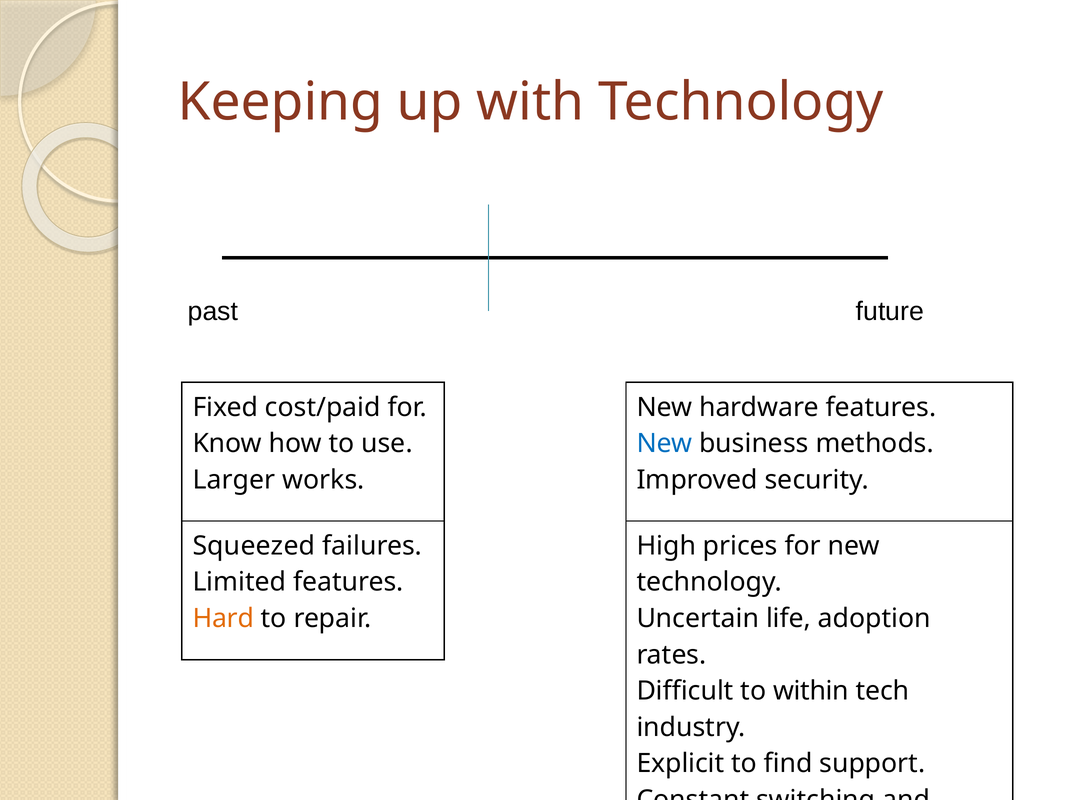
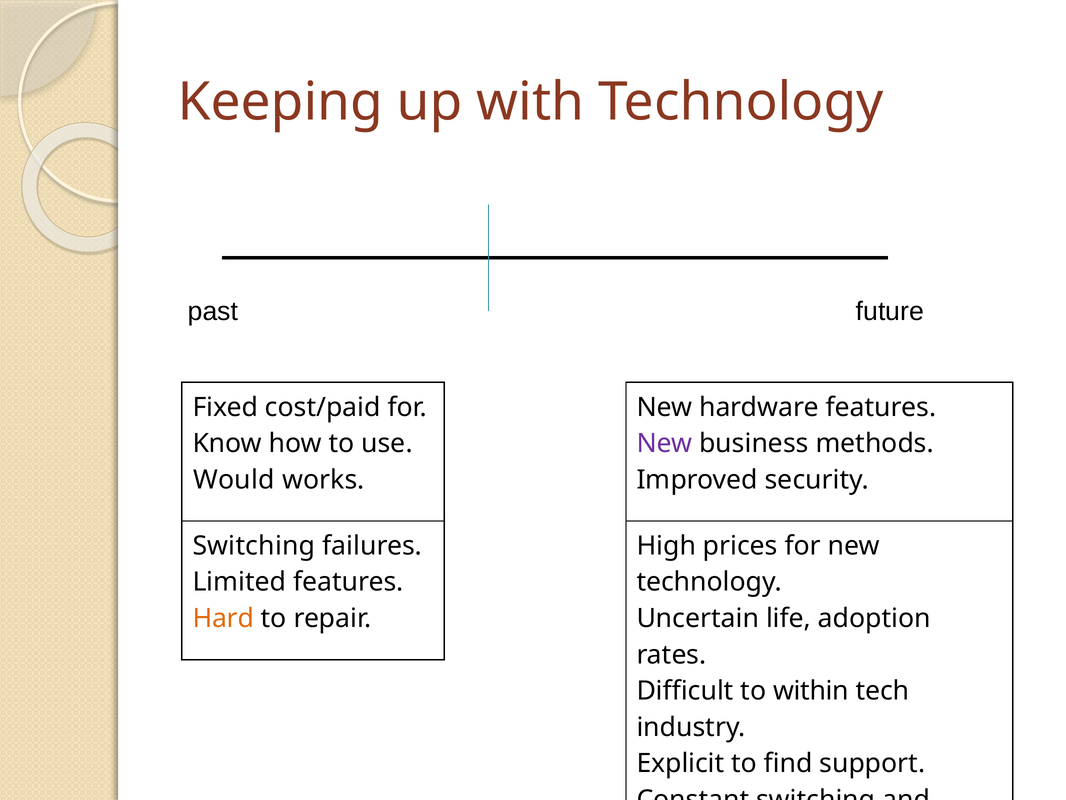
New colour: blue -> purple (664, 443)
Larger: Larger -> Would (234, 479)
Squeezed: Squeezed -> Switching (254, 546)
